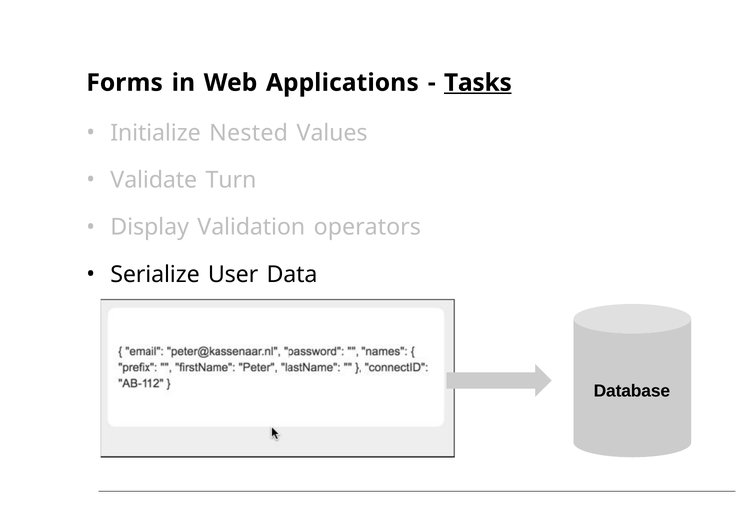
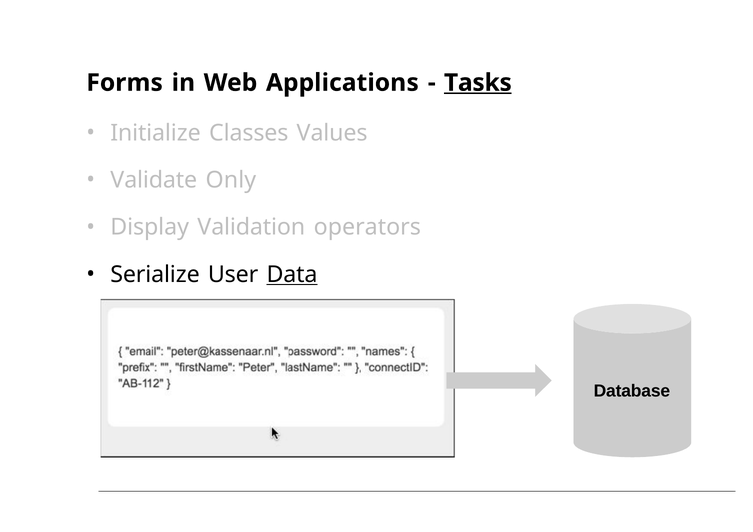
Nested: Nested -> Classes (249, 133)
Turn: Turn -> Only (231, 180)
Data underline: none -> present (292, 275)
